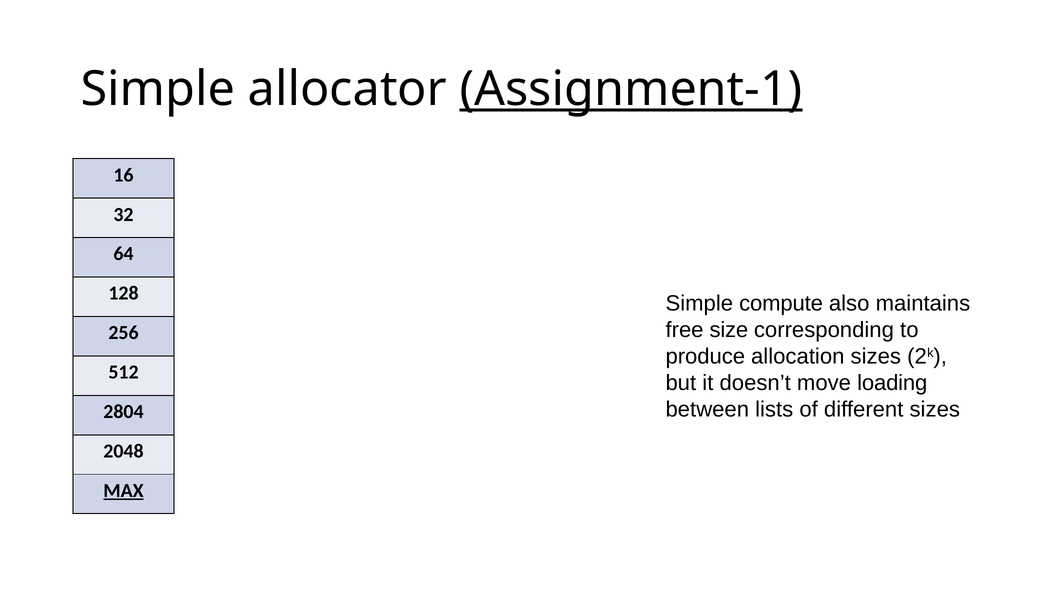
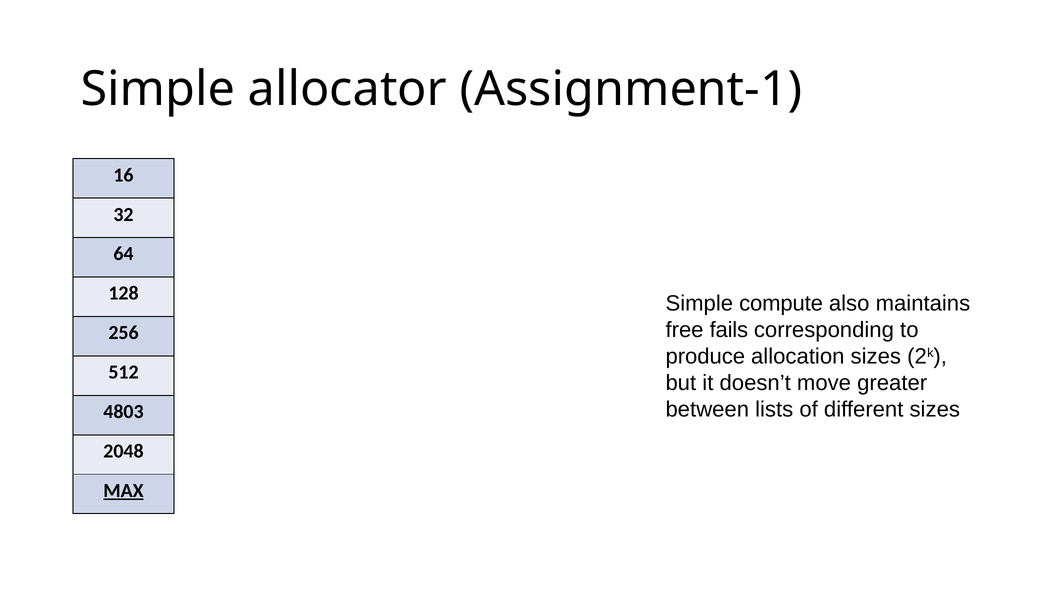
Assignment-1 underline: present -> none (631, 89)
size: size -> fails (729, 330)
loading: loading -> greater (892, 383)
2804: 2804 -> 4803 (123, 412)
